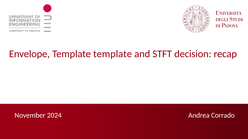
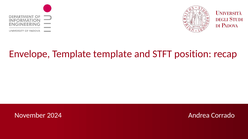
decision: decision -> position (193, 54)
